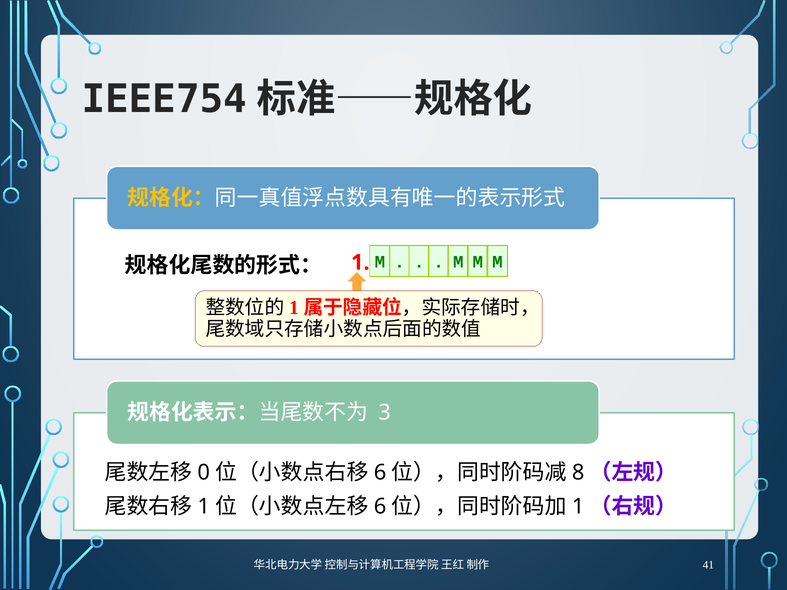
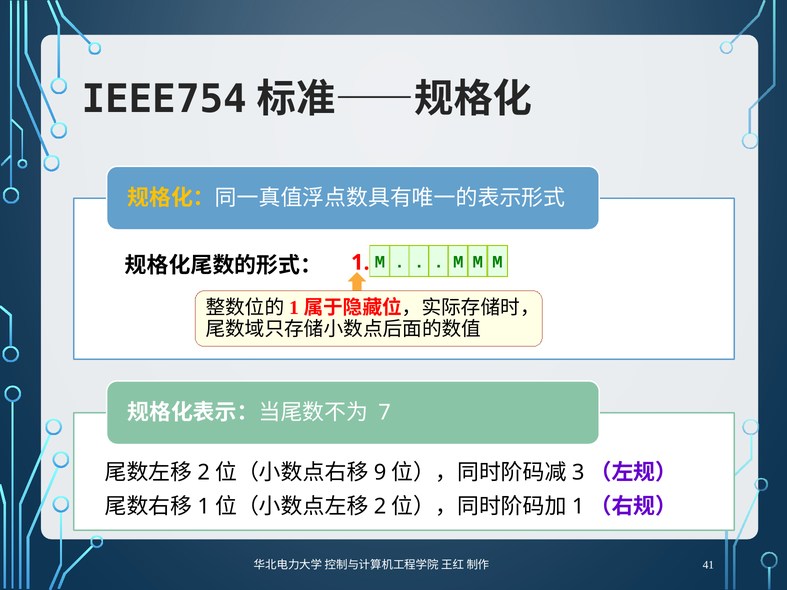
3: 3 -> 7 (385, 413)
0: 0 -> 2 (204, 473)
6: 6 -> 9 (380, 473)
8: 8 -> 3 (578, 473)
6: 6 -> 2 (380, 507)
